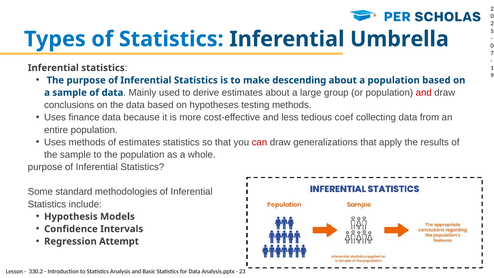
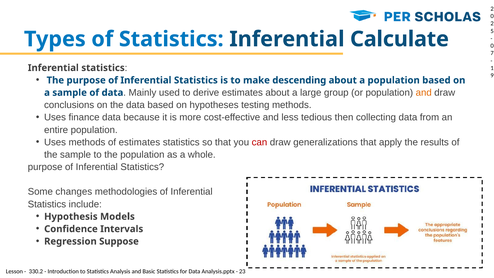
Umbrella: Umbrella -> Calculate (399, 39)
and colour: red -> orange (424, 93)
coef: coef -> then (344, 117)
standard: standard -> changes (74, 192)
Attempt: Attempt -> Suppose (119, 241)
